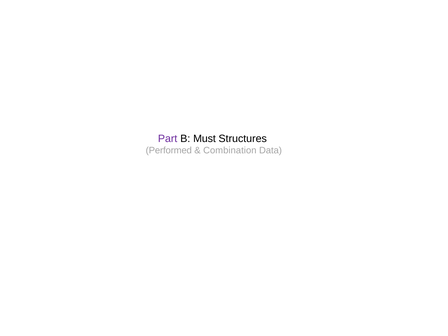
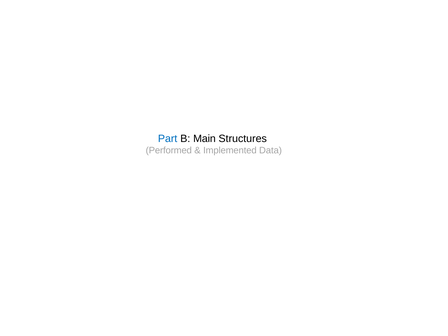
Part colour: purple -> blue (168, 139)
Must: Must -> Main (204, 139)
Combination: Combination -> Implemented (230, 150)
